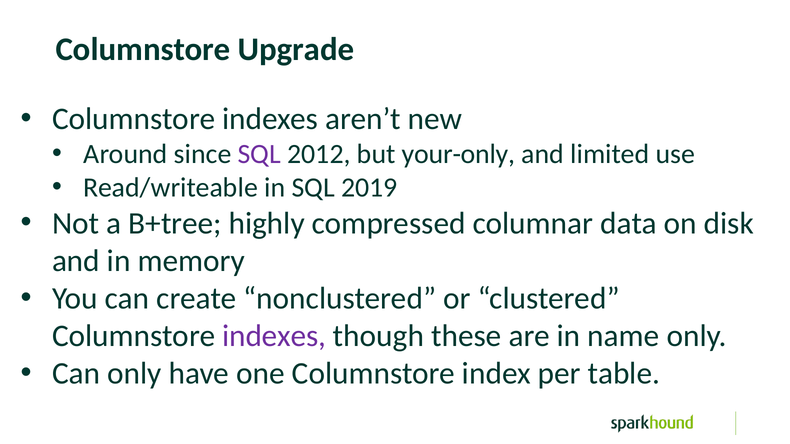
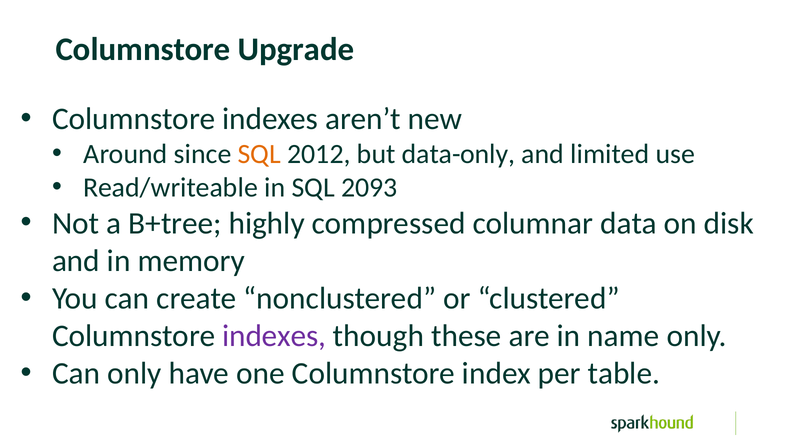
SQL colour: purple -> orange (259, 154)
your-only: your-only -> data-only (459, 154)
2019: 2019 -> 2093 (369, 188)
